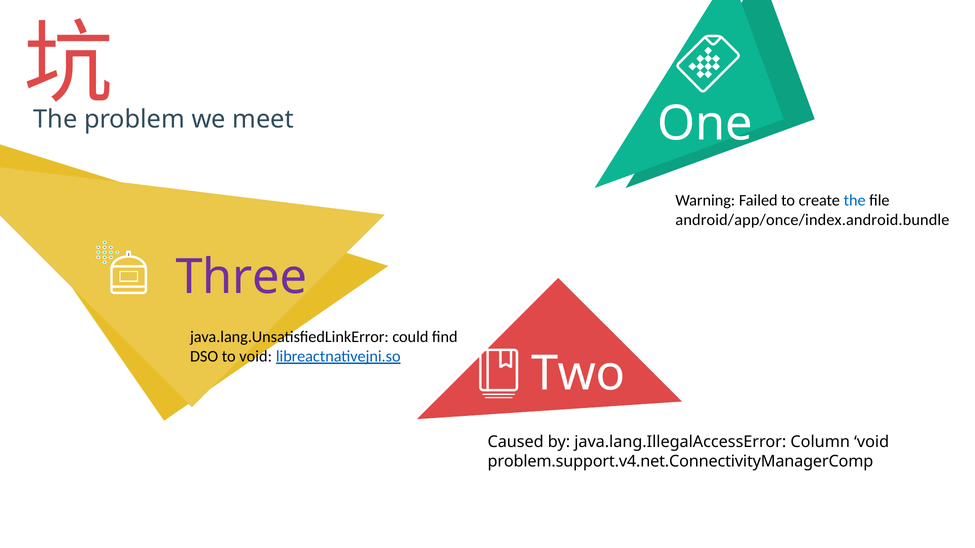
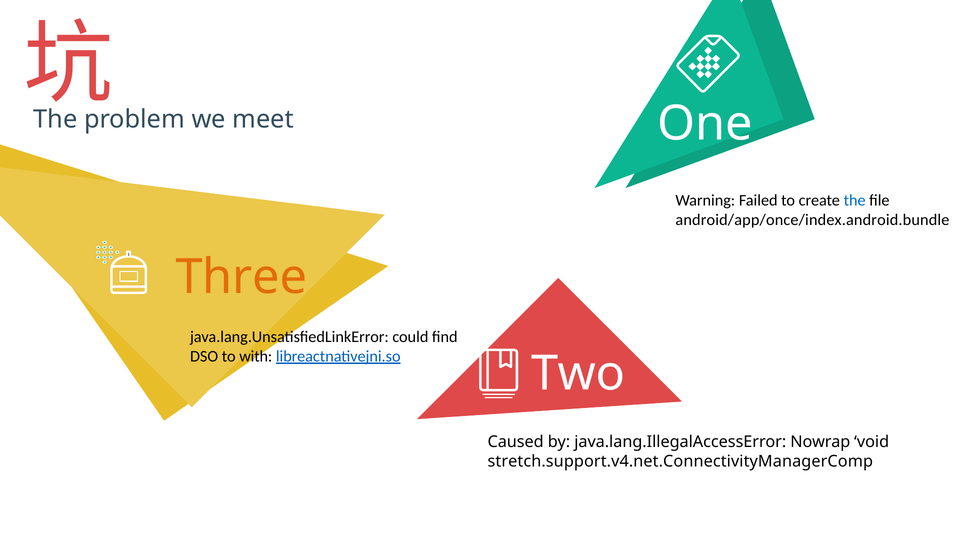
Three colour: purple -> orange (241, 278)
to void: void -> with (256, 357)
Column: Column -> Nowrap (820, 442)
problem.support.v4.net.ConnectivityManagerComp: problem.support.v4.net.ConnectivityManagerComp -> stretch.support.v4.net.ConnectivityManagerComp (680, 462)
